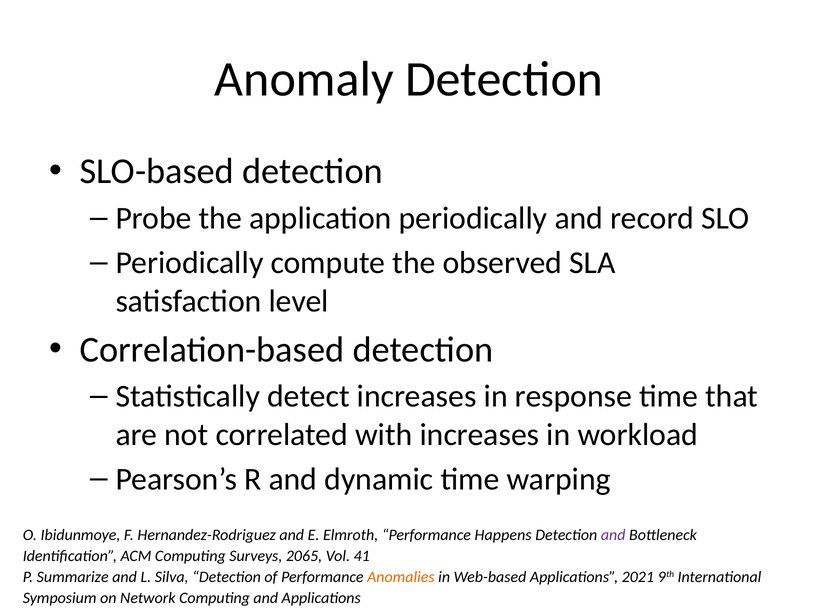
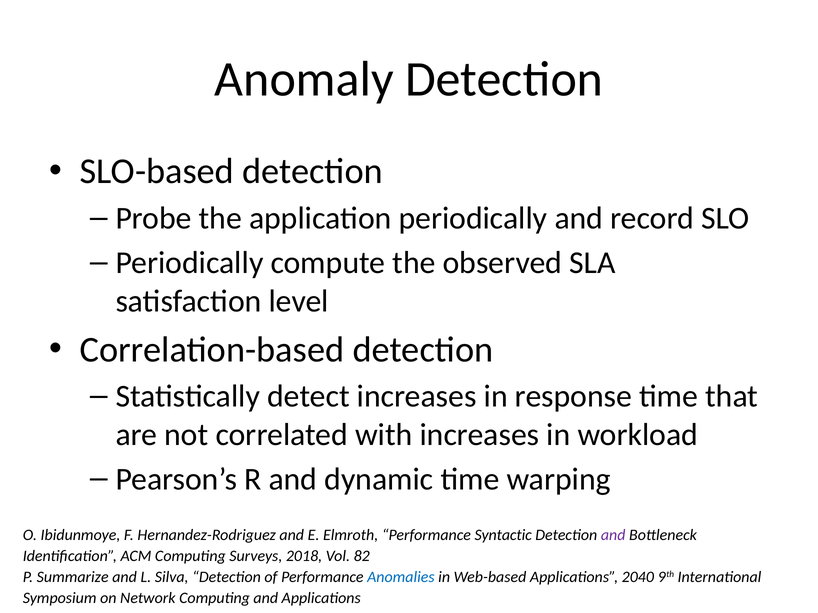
Happens: Happens -> Syntactic (503, 535)
2065: 2065 -> 2018 (304, 556)
41: 41 -> 82 (362, 556)
Anomalies colour: orange -> blue (401, 577)
2021: 2021 -> 2040 (638, 577)
